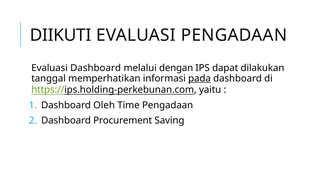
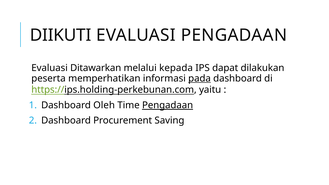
Evaluasi Dashboard: Dashboard -> Ditawarkan (96, 68)
dengan: dengan -> kepada (176, 68)
tanggal: tanggal -> peserta (49, 78)
Pengadaan underline: none -> present (168, 105)
